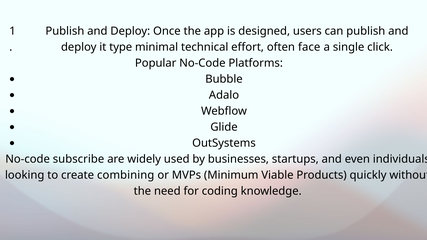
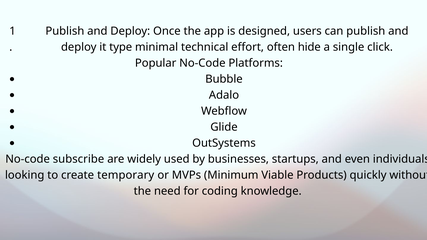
face: face -> hide (309, 47)
combining: combining -> temporary (126, 175)
